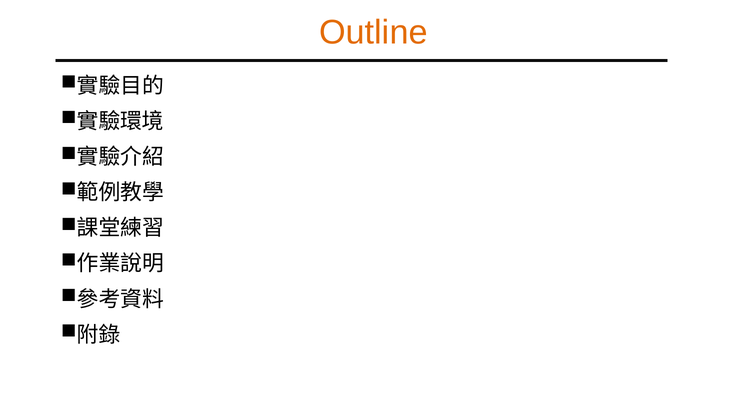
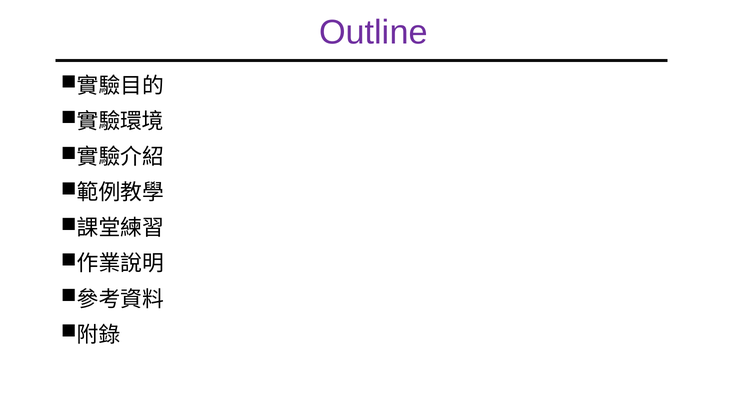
Outline colour: orange -> purple (373, 33)
